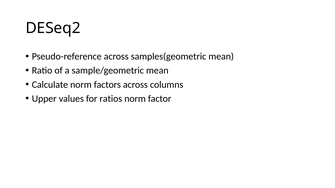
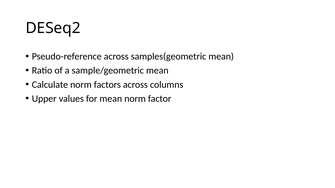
for ratios: ratios -> mean (111, 99)
